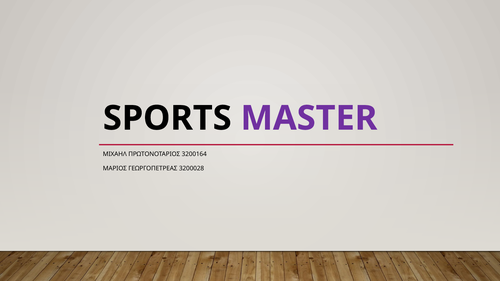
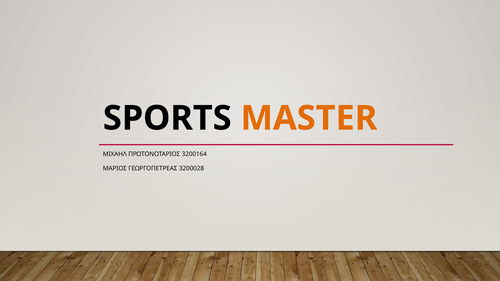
MASTER colour: purple -> orange (309, 118)
